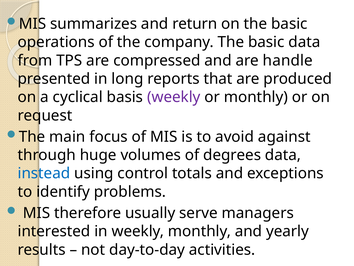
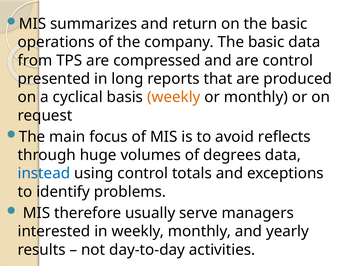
are handle: handle -> control (288, 60)
weekly colour: purple -> orange (174, 97)
against: against -> reflects (284, 137)
